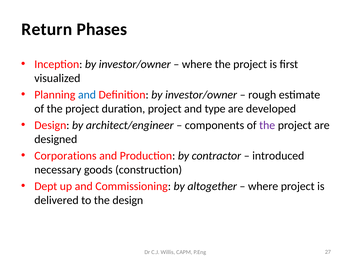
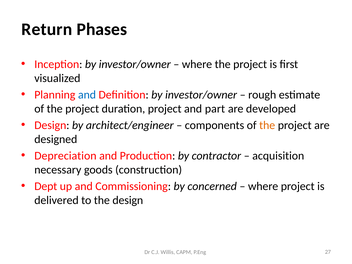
type: type -> part (215, 109)
the colour: purple -> orange (267, 125)
Corporations: Corporations -> Depreciation (65, 156)
introduced: introduced -> acquisition (278, 156)
altogether: altogether -> concerned (212, 186)
